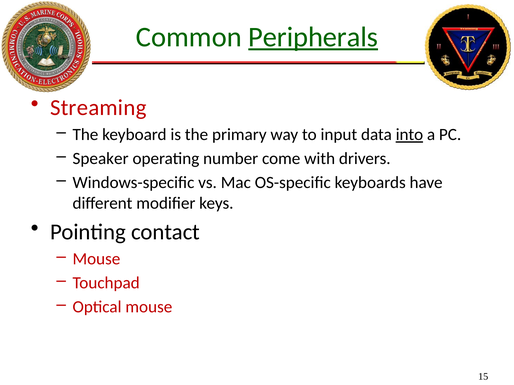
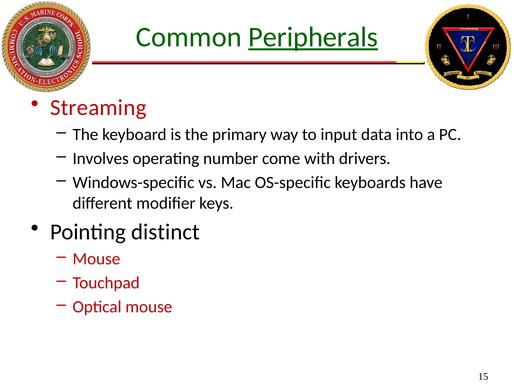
into underline: present -> none (409, 135)
Speaker: Speaker -> Involves (101, 159)
contact: contact -> distinct (165, 232)
